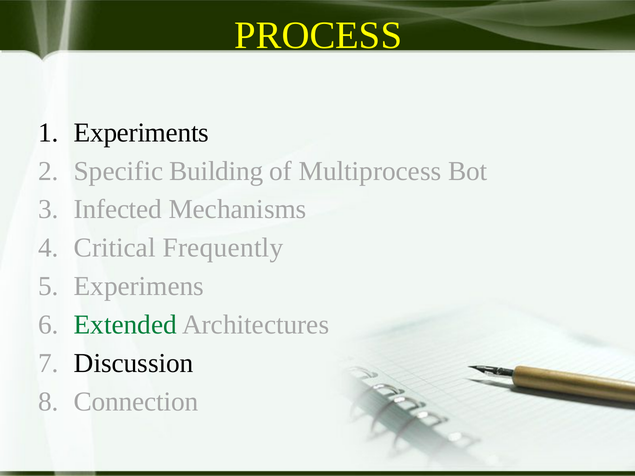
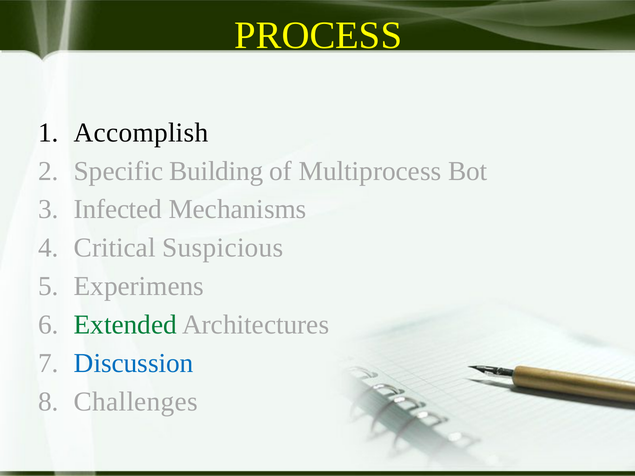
Experiments: Experiments -> Accomplish (141, 133)
Frequently: Frequently -> Suspicious (223, 248)
Discussion colour: black -> blue (134, 363)
Connection: Connection -> Challenges (136, 402)
